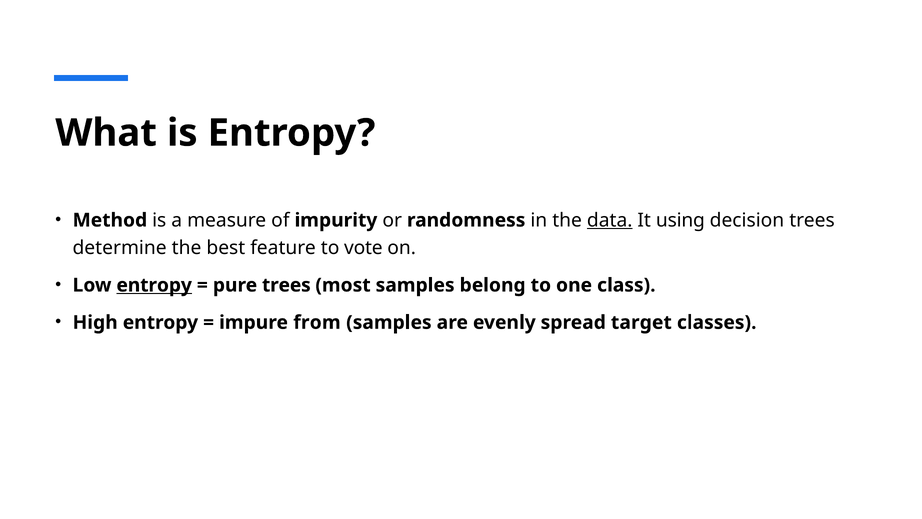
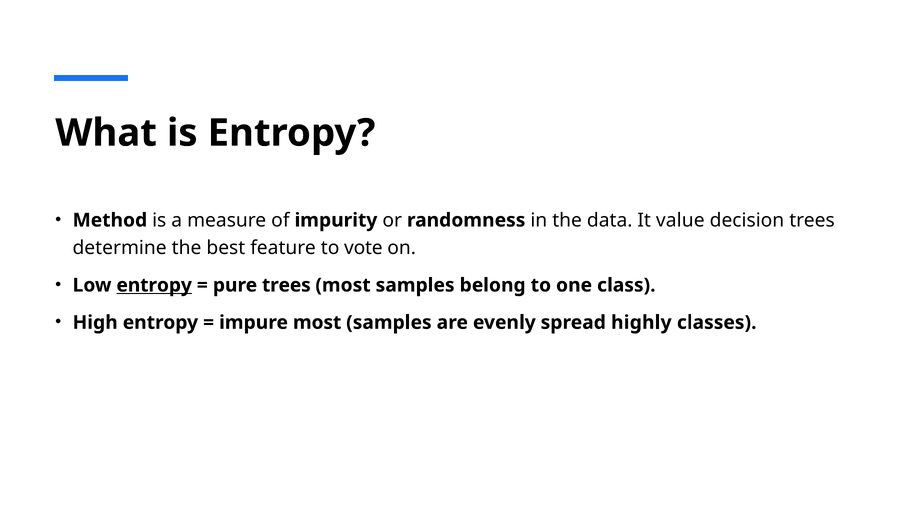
data underline: present -> none (610, 220)
using: using -> value (680, 220)
impure from: from -> most (317, 322)
target: target -> highly (641, 322)
